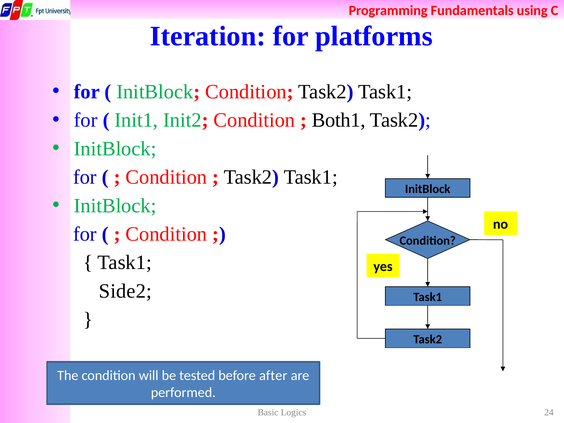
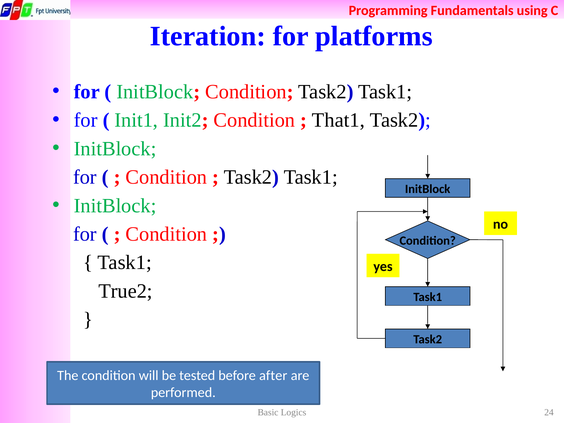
Both1: Both1 -> That1 (338, 120)
Side2: Side2 -> True2 (126, 291)
